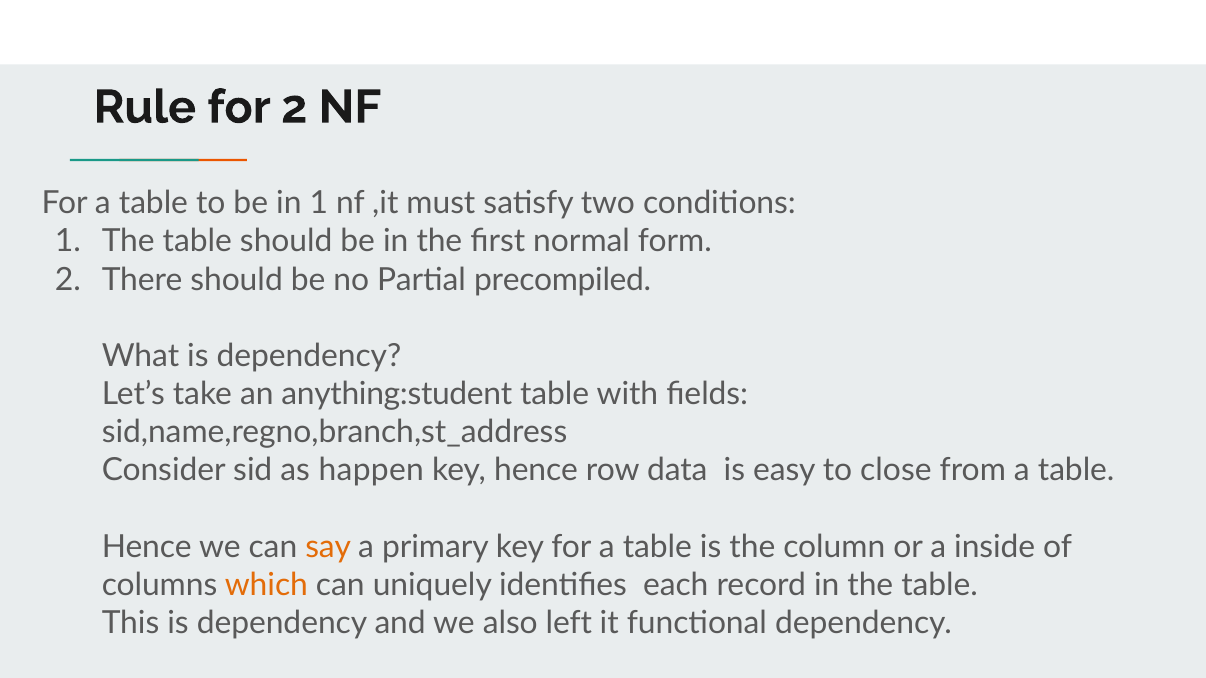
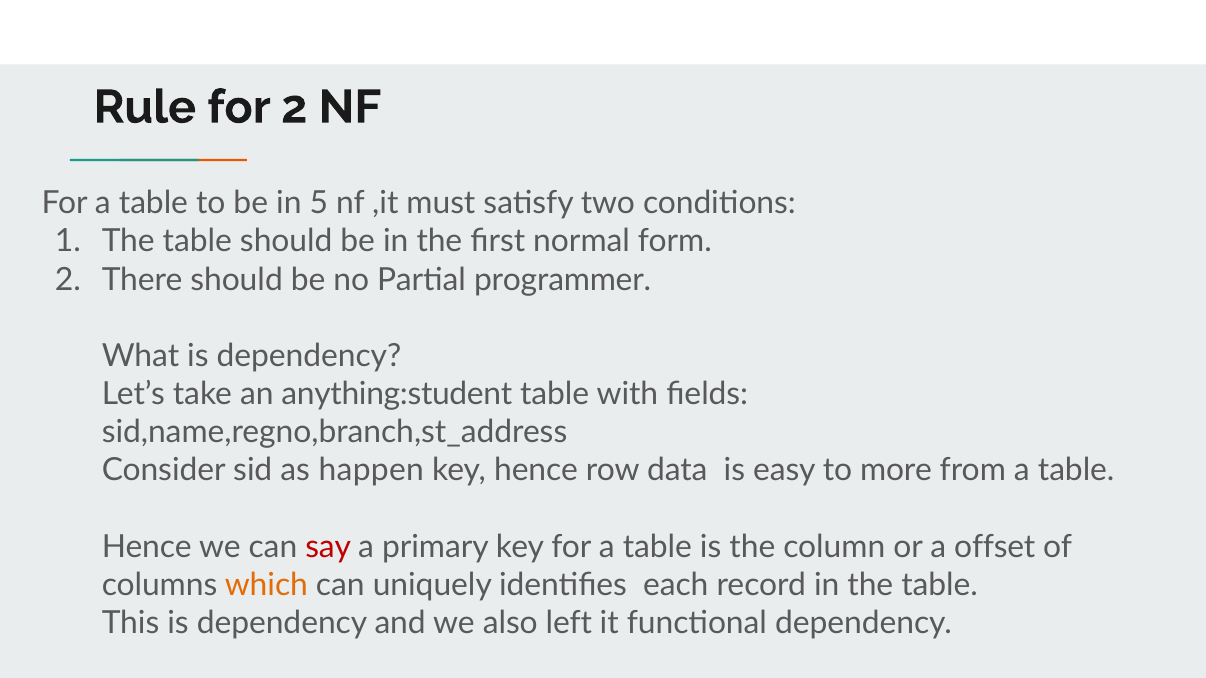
in 1: 1 -> 5 (319, 203)
precompiled: precompiled -> programmer (563, 280)
close: close -> more (896, 471)
say colour: orange -> red (328, 547)
inside: inside -> offset (995, 547)
